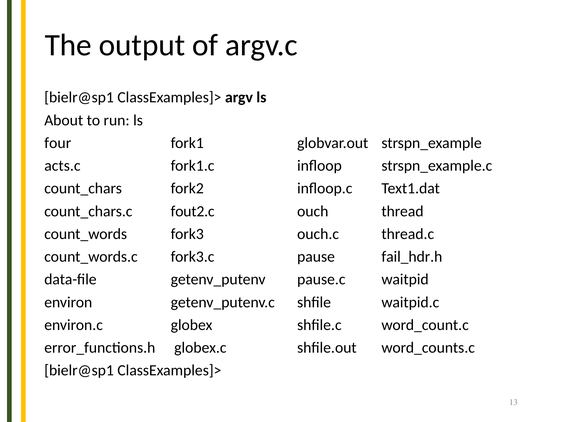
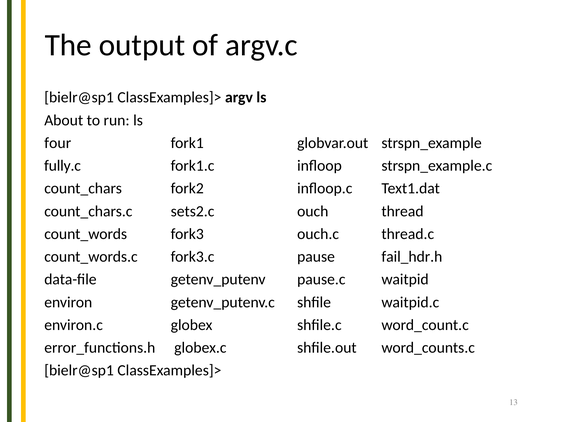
acts.c: acts.c -> fully.c (63, 165)
fout2.c: fout2.c -> sets2.c (193, 211)
